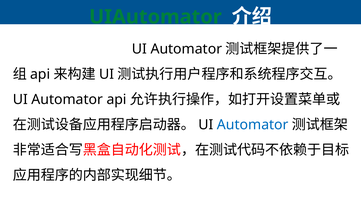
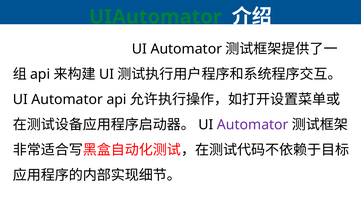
Automator colour: blue -> purple (253, 125)
